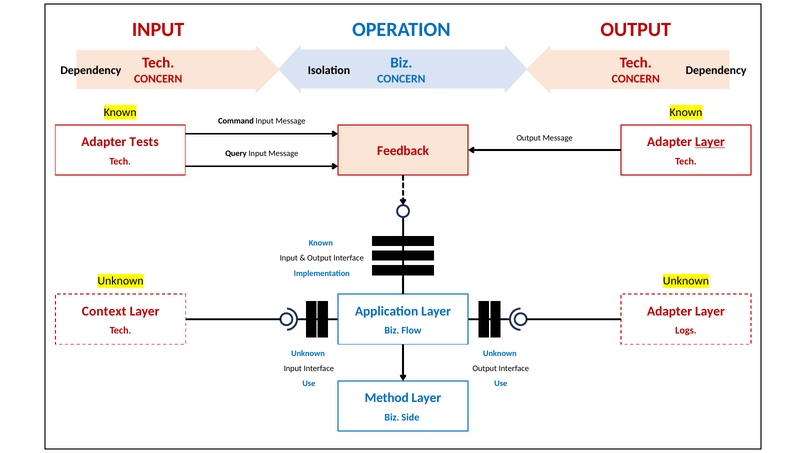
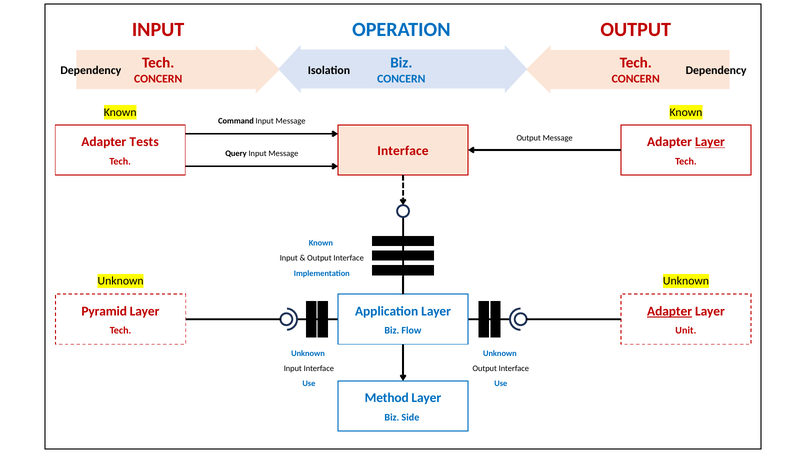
Feedback: Feedback -> Interface (403, 151)
Context: Context -> Pyramid (104, 311)
Adapter underline: none -> present (670, 311)
Logs: Logs -> Unit (686, 331)
